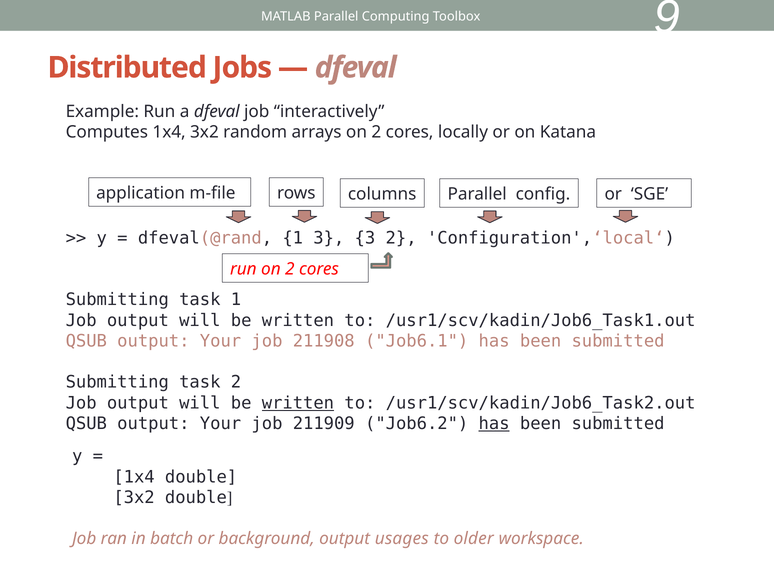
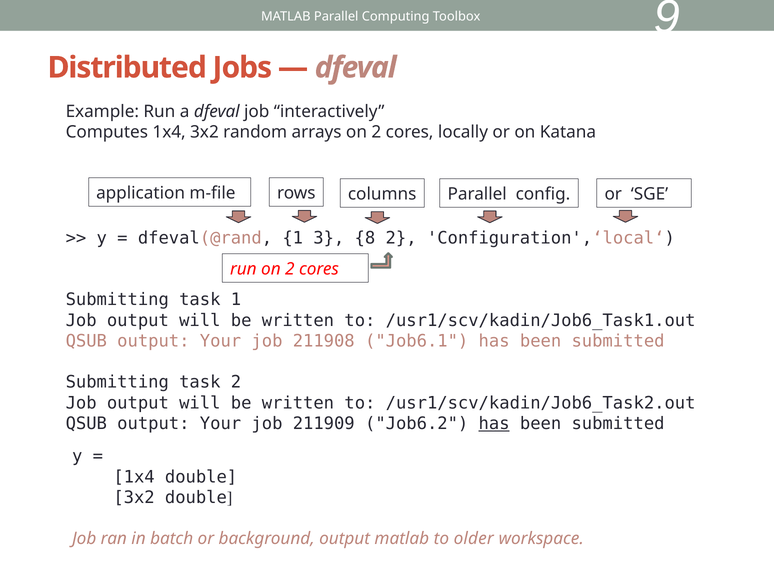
3 3: 3 -> 8 (365, 238)
written underline: present -> none (298, 403)
output usages: usages -> matlab (402, 539)
